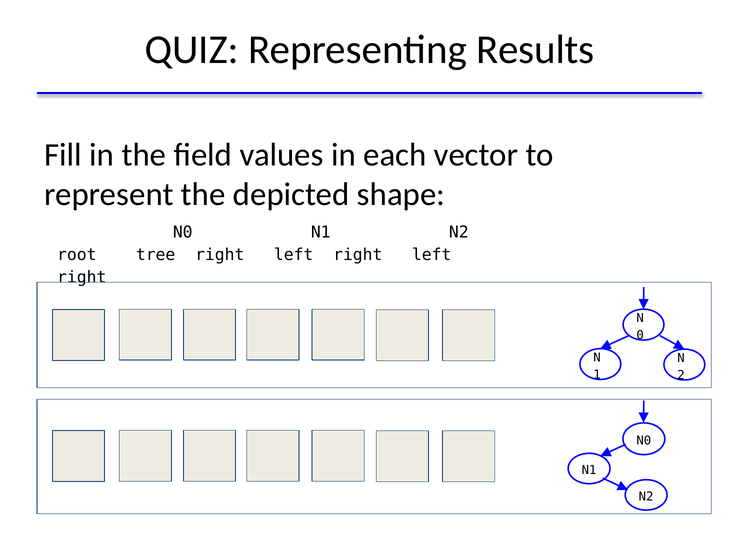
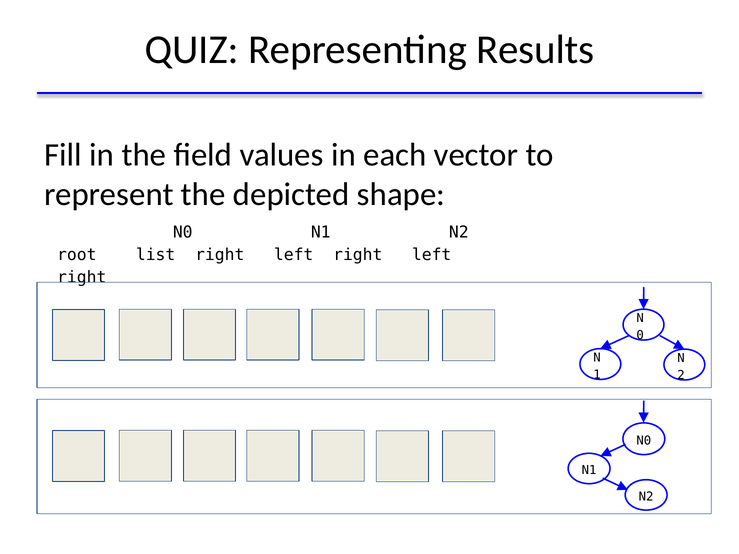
tree: tree -> list (156, 255)
